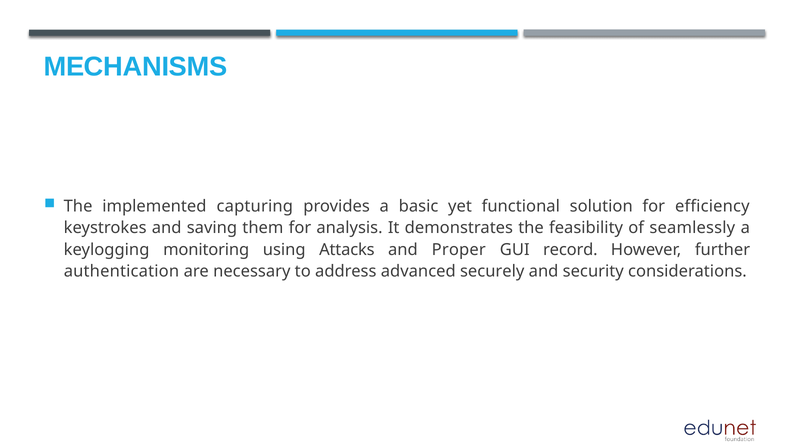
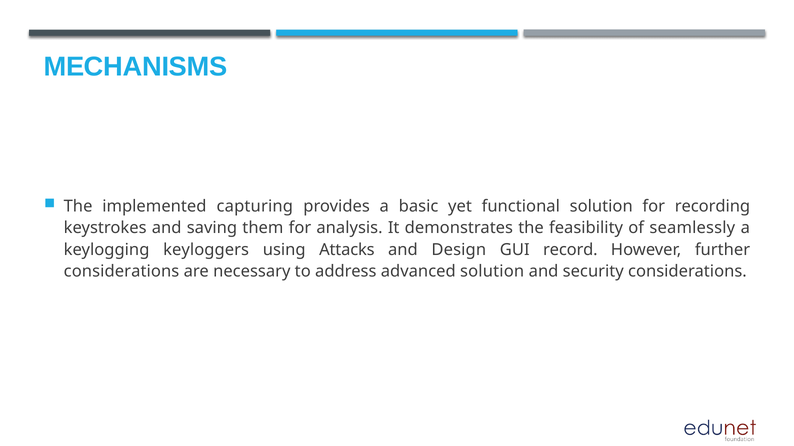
efficiency: efficiency -> recording (712, 206)
monitoring: monitoring -> keyloggers (206, 250)
Proper: Proper -> Design (459, 250)
authentication: authentication -> considerations (121, 272)
advanced securely: securely -> solution (492, 272)
